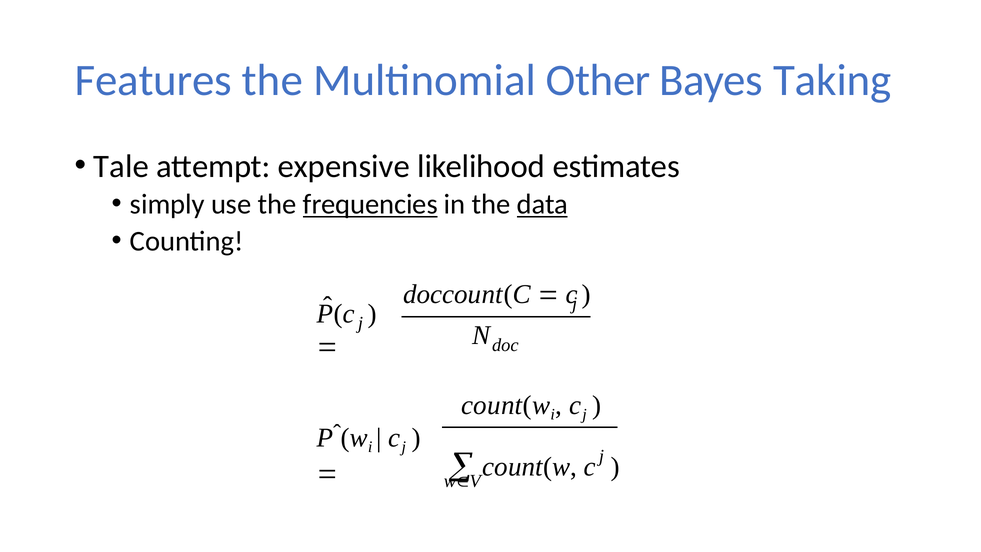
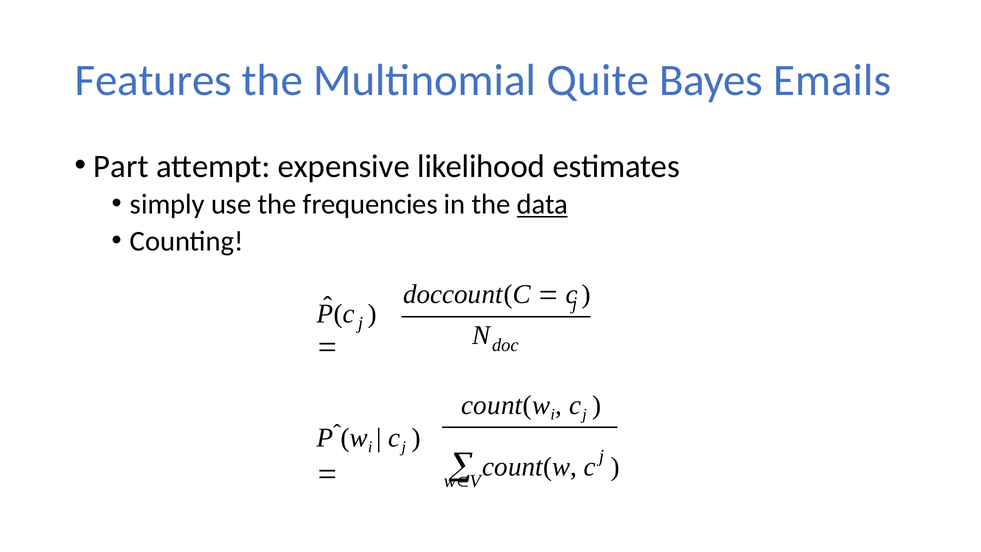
Other: Other -> Quite (598, 80)
Taking: Taking -> Emails (832, 80)
Tale: Tale -> Part (121, 166)
frequencies underline: present -> none (370, 204)
